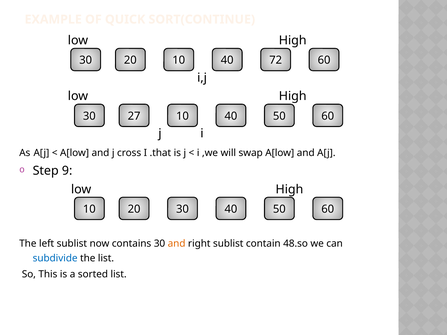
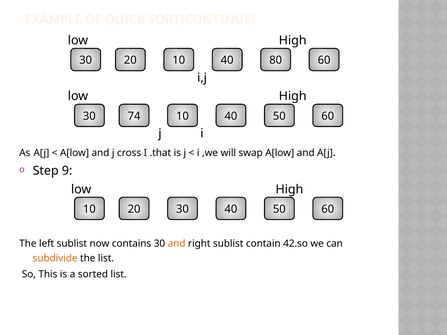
72: 72 -> 80 (276, 60)
27: 27 -> 74 (134, 116)
48.so: 48.so -> 42.so (296, 244)
subdivide colour: blue -> orange (55, 258)
